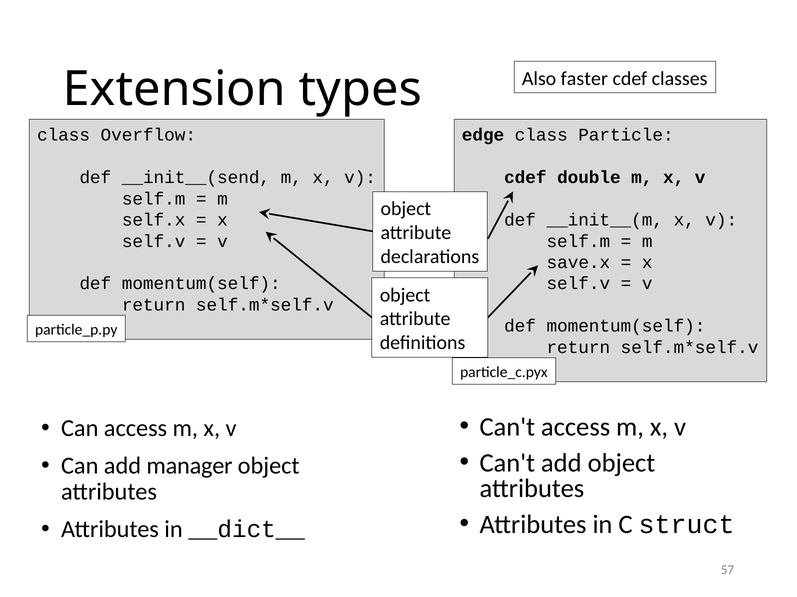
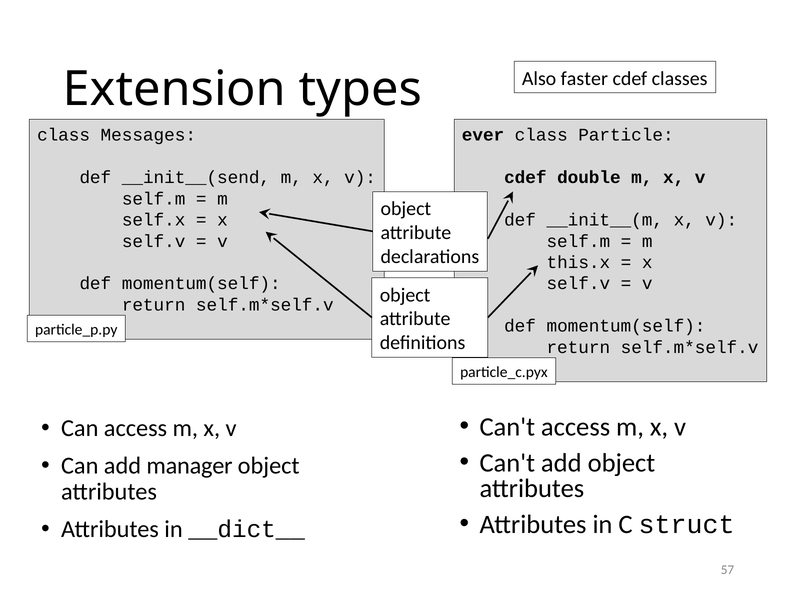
Overflow: Overflow -> Messages (148, 135)
edge: edge -> ever (483, 135)
save.x: save.x -> this.x (578, 263)
